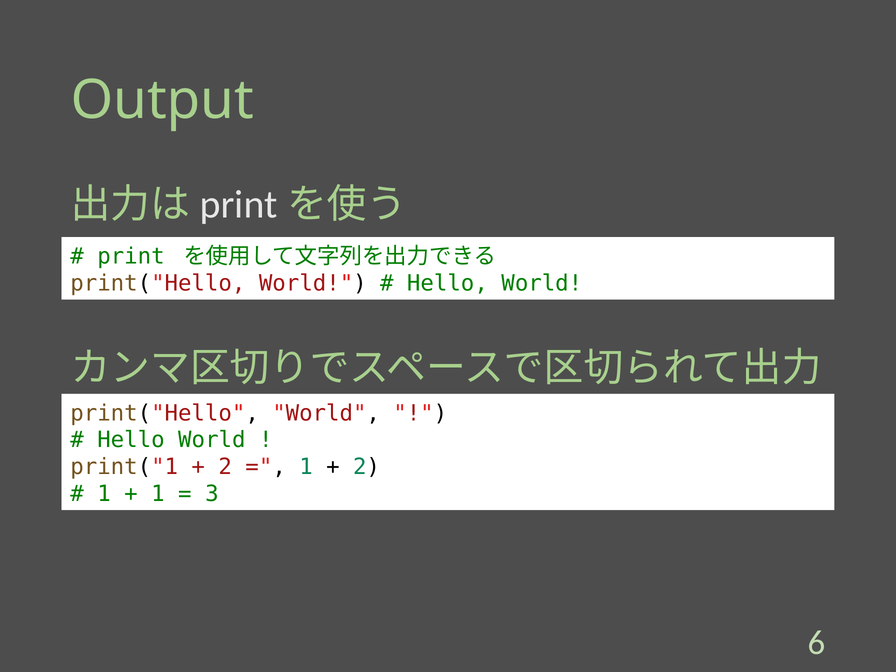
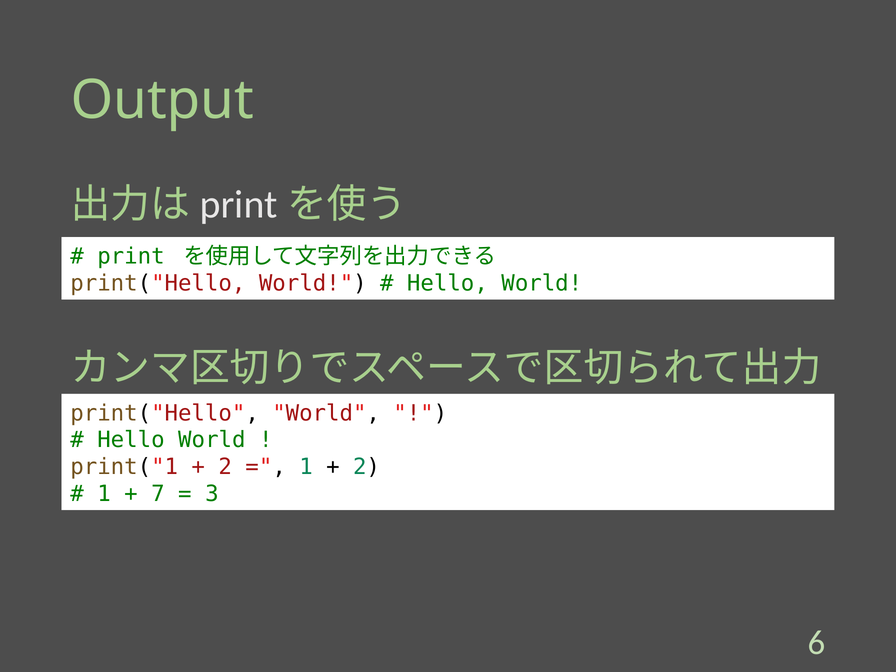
1: 1 -> 7 (158, 494)
